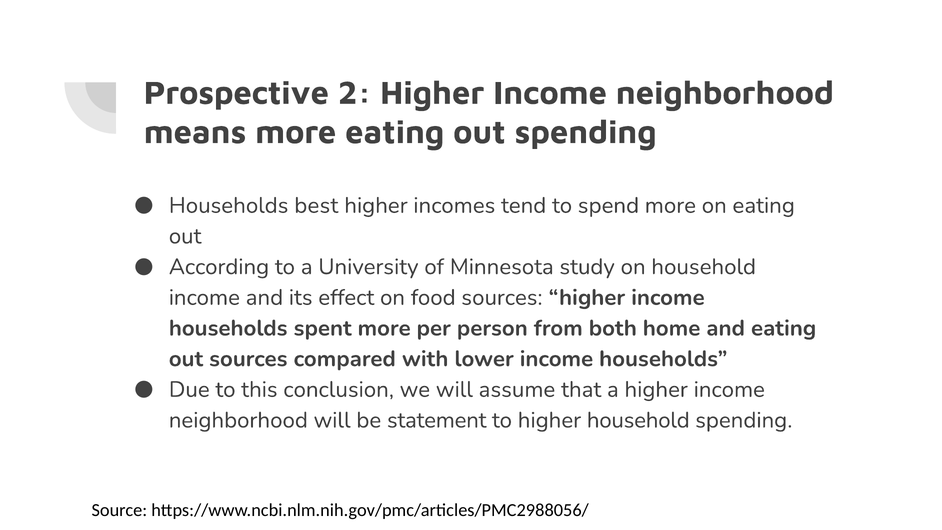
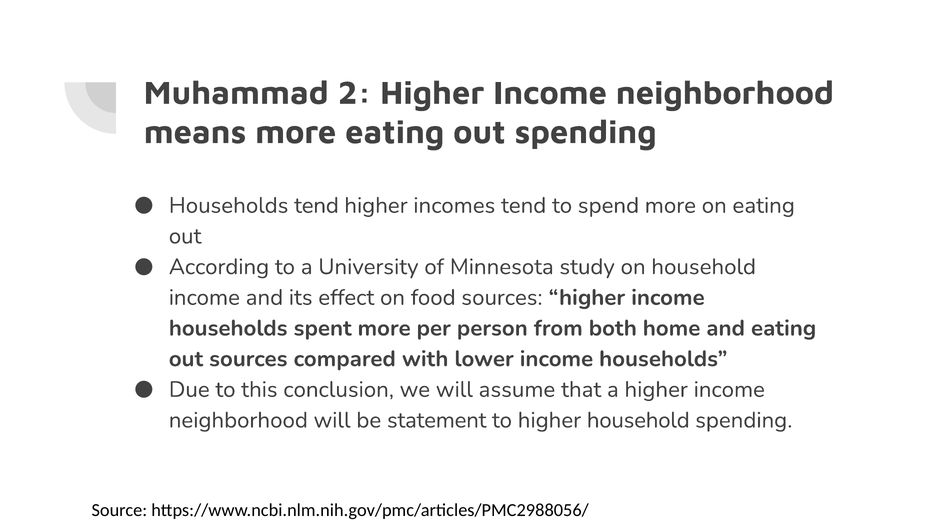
Prospective: Prospective -> Muhammad (236, 93)
Households best: best -> tend (316, 205)
